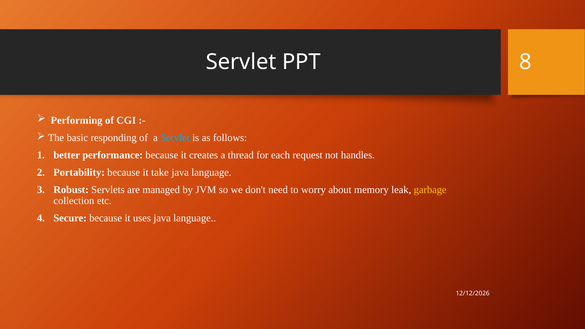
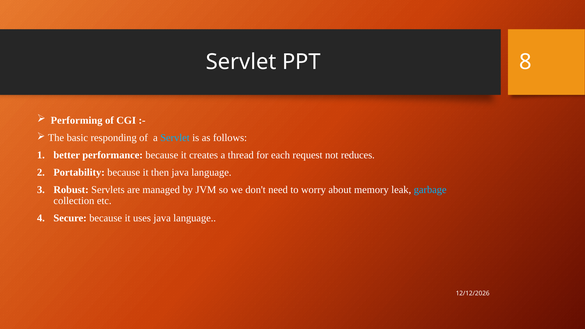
handles: handles -> reduces (358, 155)
take: take -> then (160, 172)
garbage colour: yellow -> light blue (430, 190)
